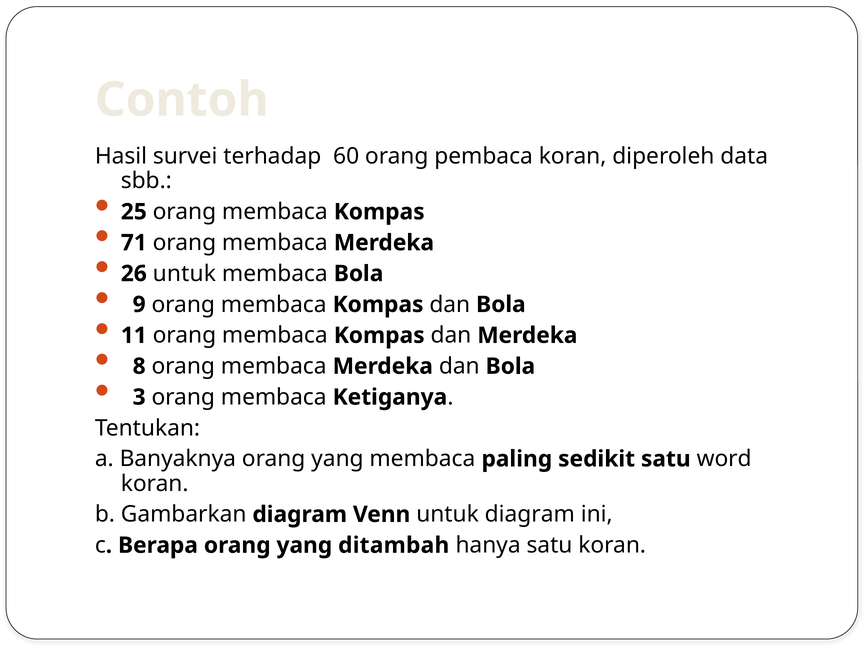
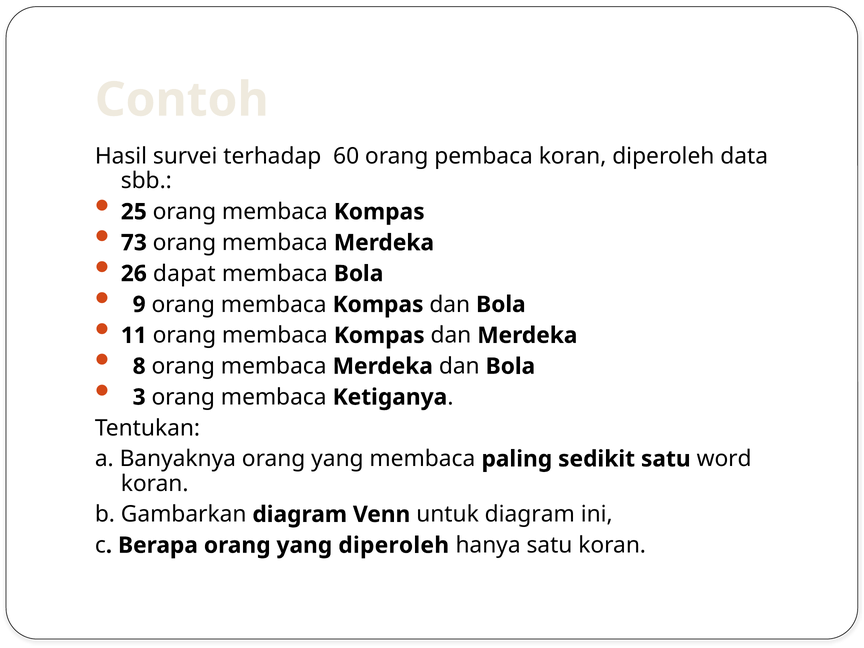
71: 71 -> 73 (134, 243)
26 untuk: untuk -> dapat (184, 274)
yang ditambah: ditambah -> diperoleh (394, 545)
